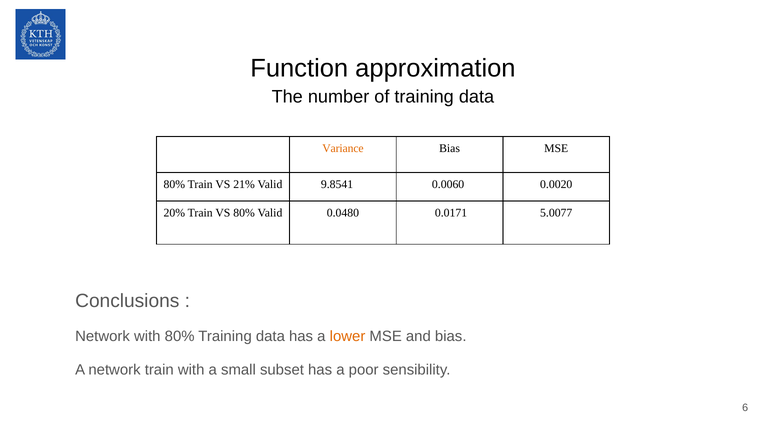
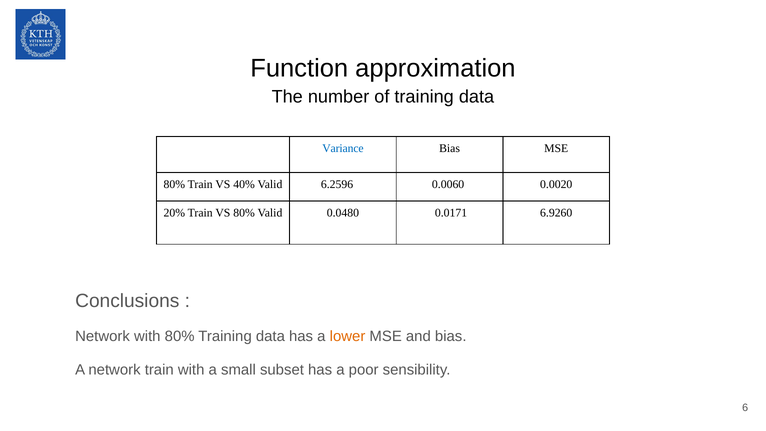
Variance colour: orange -> blue (343, 149)
21%: 21% -> 40% (244, 184)
9.8541: 9.8541 -> 6.2596 (337, 184)
5.0077: 5.0077 -> 6.9260 (556, 213)
